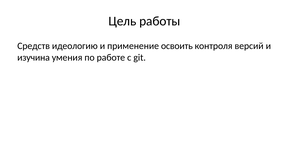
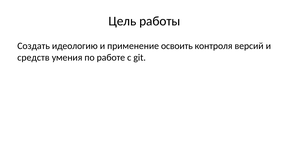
Средств: Средств -> Создать (34, 46)
изучина: изучина -> средств (33, 57)
